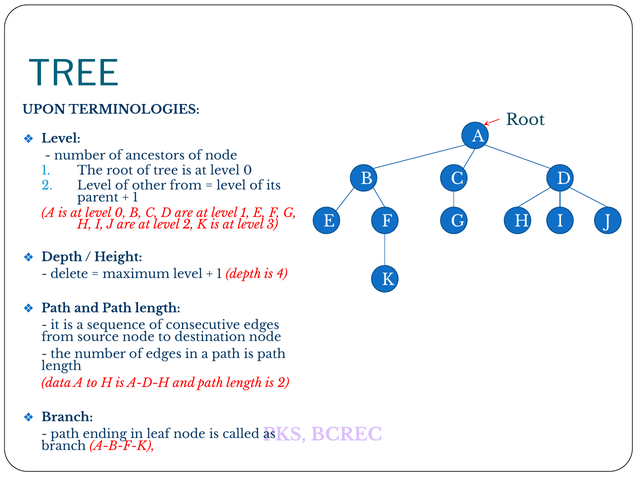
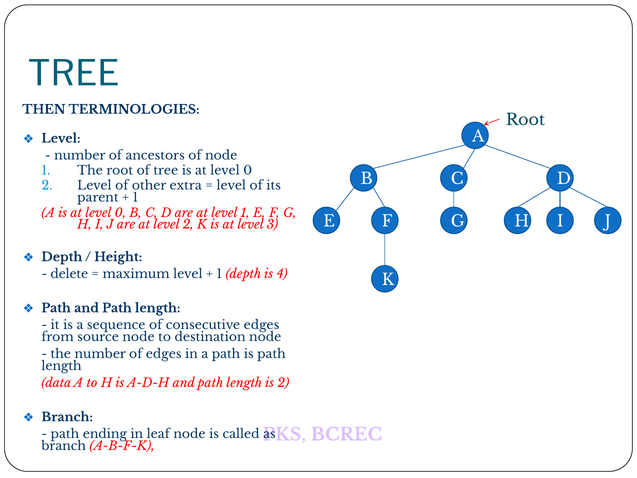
UPON: UPON -> THEN (44, 109)
other from: from -> extra (186, 186)
